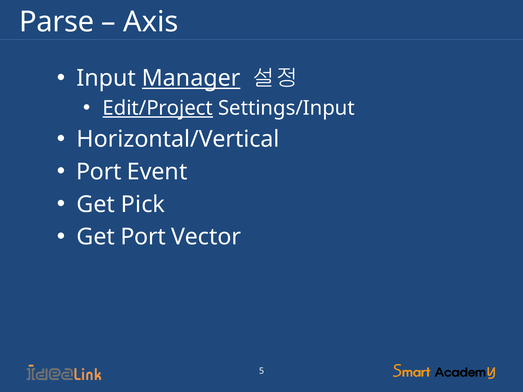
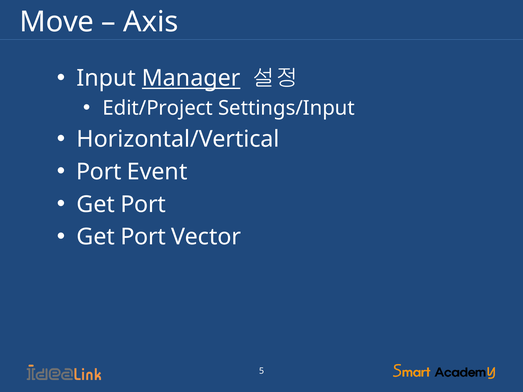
Parse: Parse -> Move (57, 22)
Edit/Project underline: present -> none (158, 108)
Pick: Pick -> Port (143, 205)
